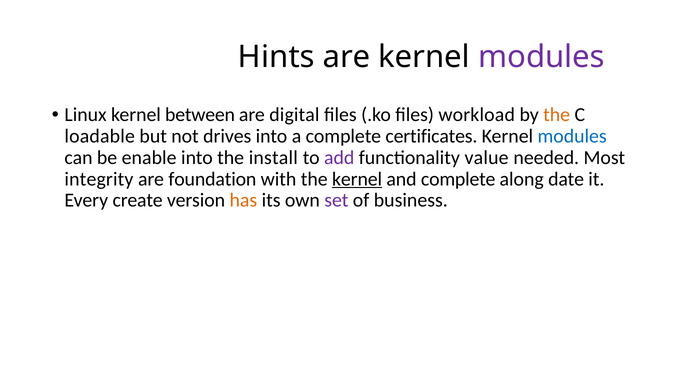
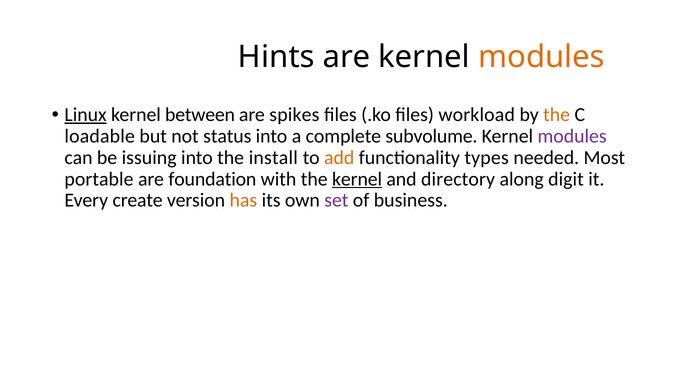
modules colour: purple -> orange (542, 57)
Linux underline: none -> present (86, 115)
digital: digital -> spikes (294, 115)
drives: drives -> status (227, 136)
certificates: certificates -> subvolume (431, 136)
modules colour: blue -> purple (572, 136)
enable: enable -> issuing (149, 158)
add colour: purple -> orange (339, 158)
value: value -> types (487, 158)
integrity: integrity -> portable (99, 179)
and complete: complete -> directory (458, 179)
date: date -> digit (566, 179)
